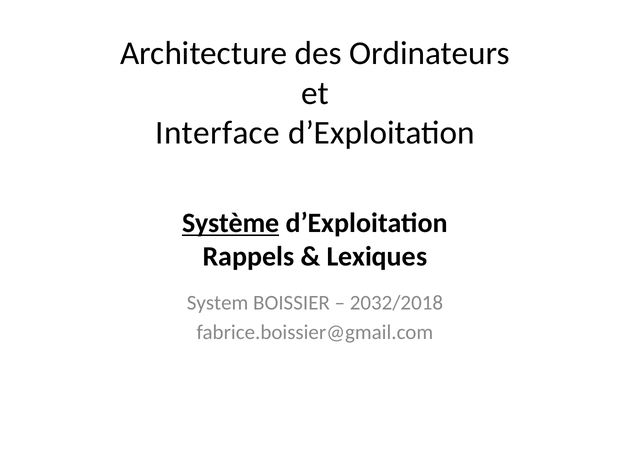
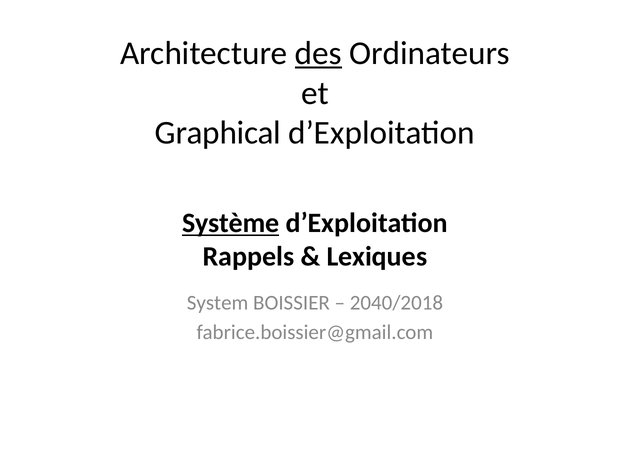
des underline: none -> present (318, 53)
Interface: Interface -> Graphical (218, 133)
2032/2018: 2032/2018 -> 2040/2018 (396, 303)
